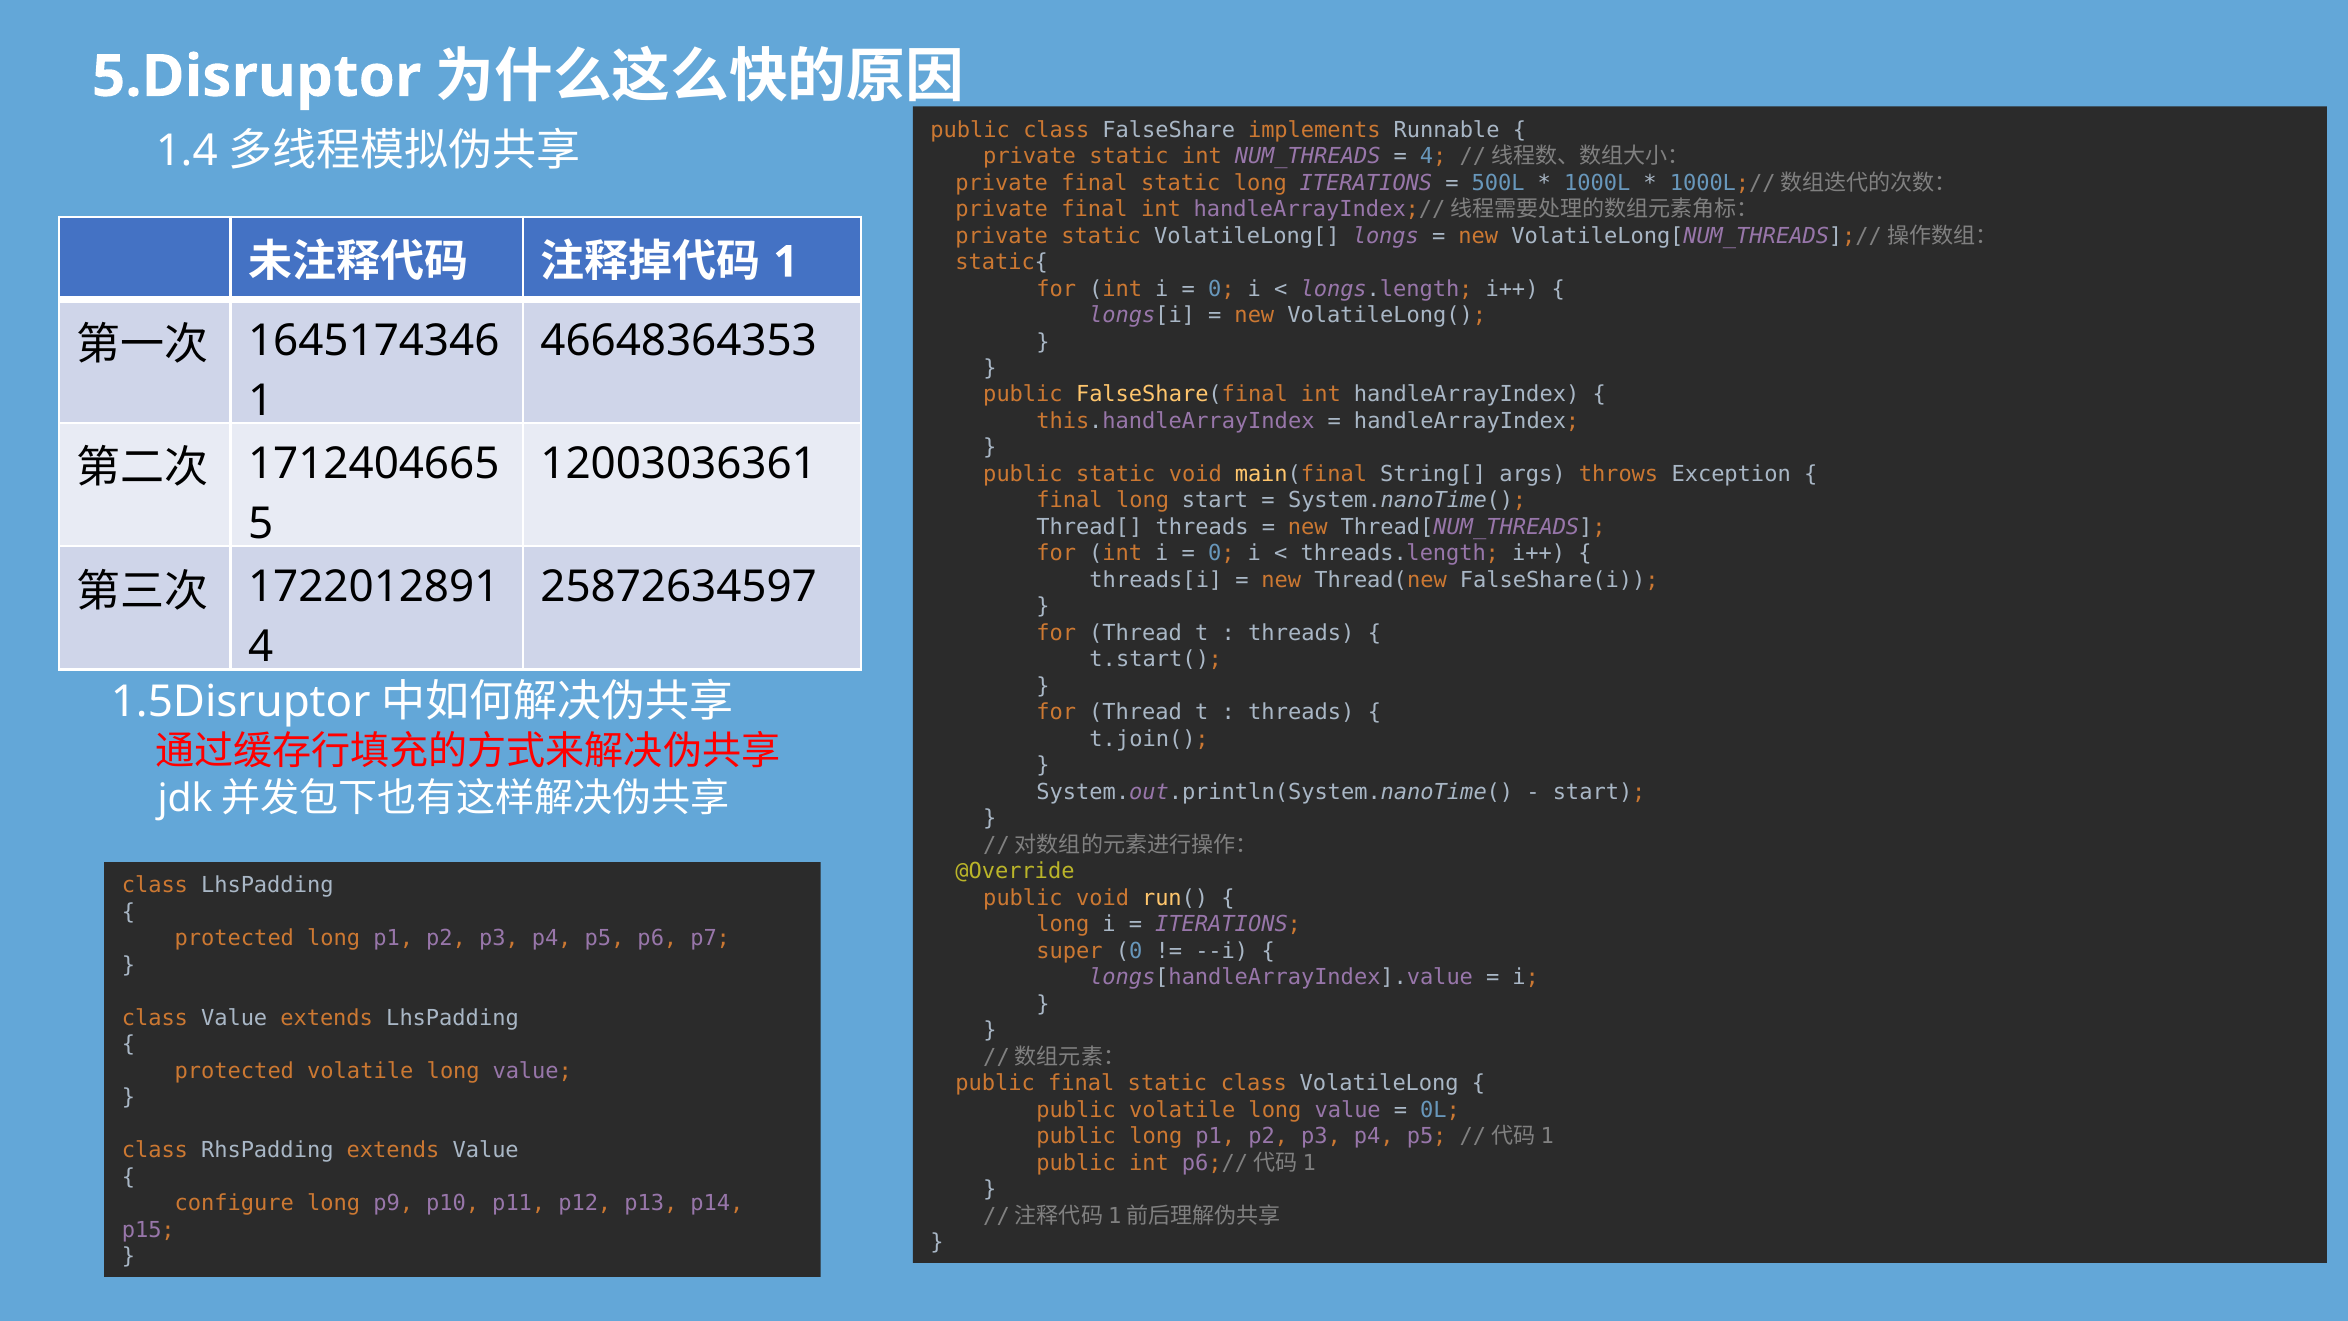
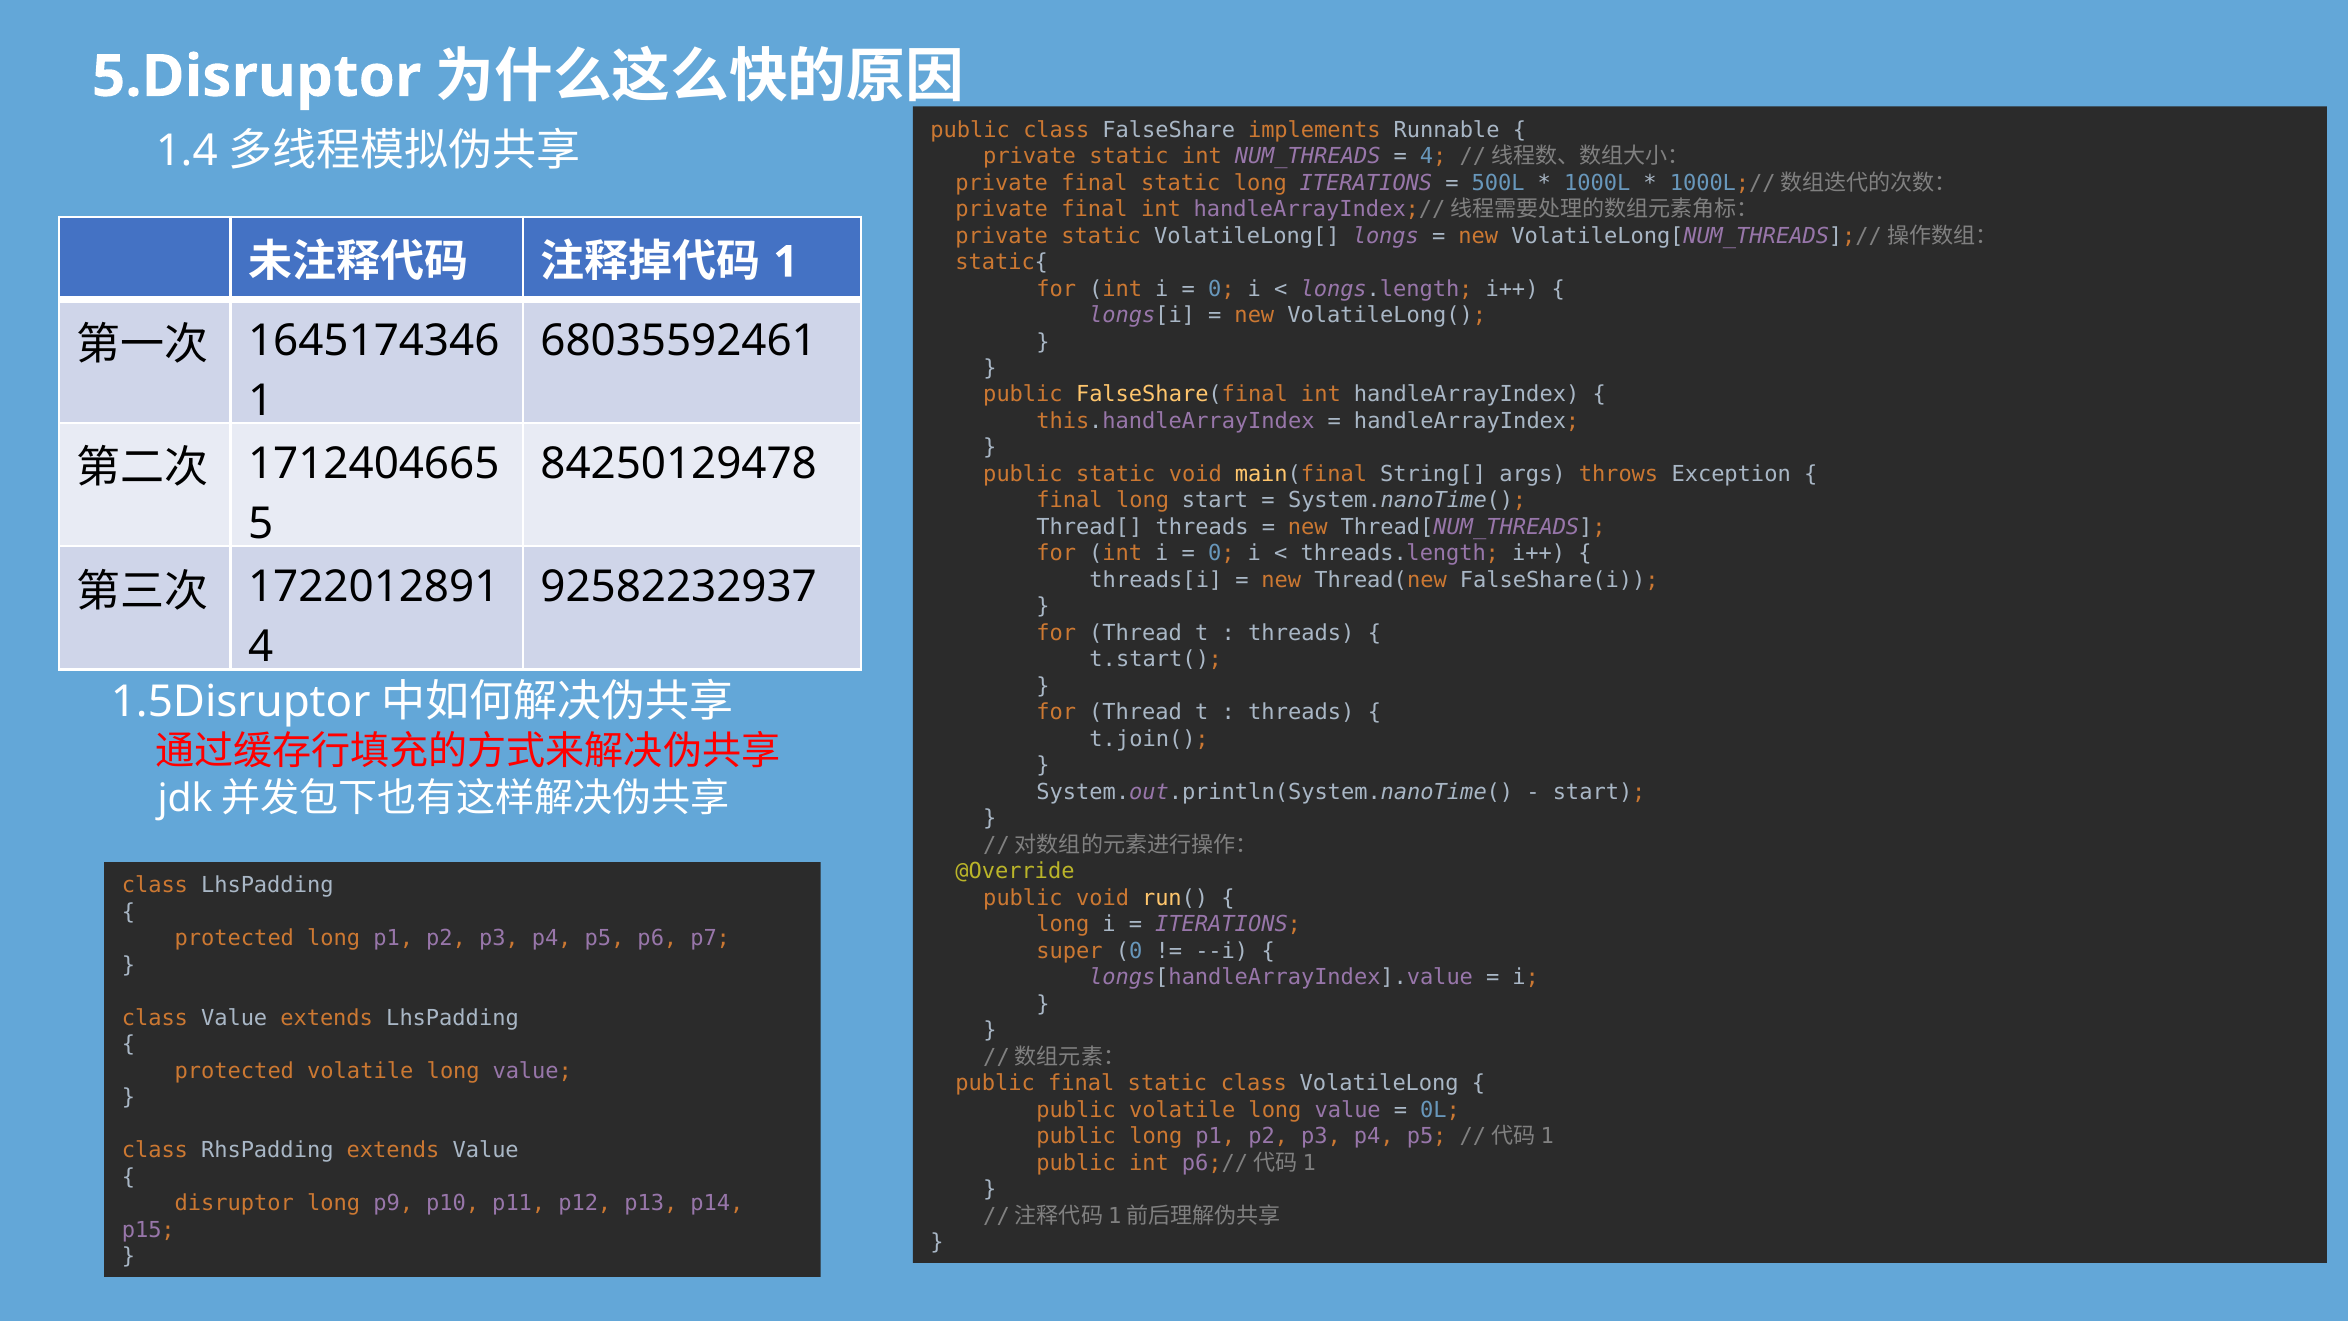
46648364353: 46648364353 -> 68035592461 (679, 341)
12003036361: 12003036361 -> 84250129478 (679, 464)
25872634597: 25872634597 -> 92582232937 (679, 587)
configure: configure -> disruptor (234, 1203)
